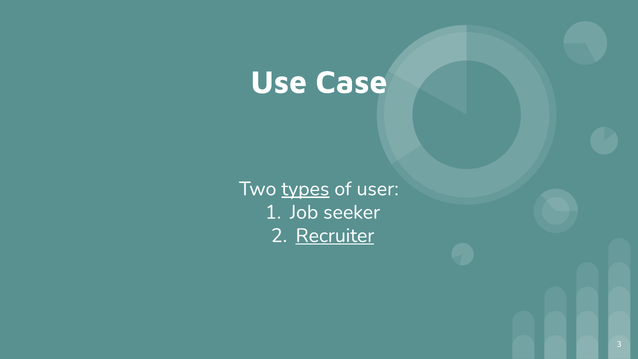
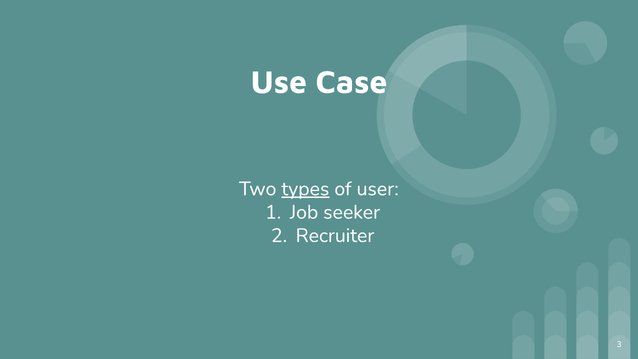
Recruiter underline: present -> none (335, 236)
